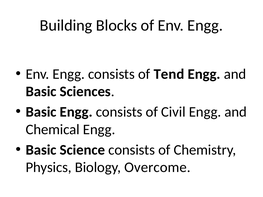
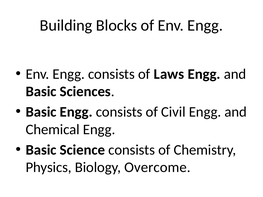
Tend: Tend -> Laws (169, 74)
